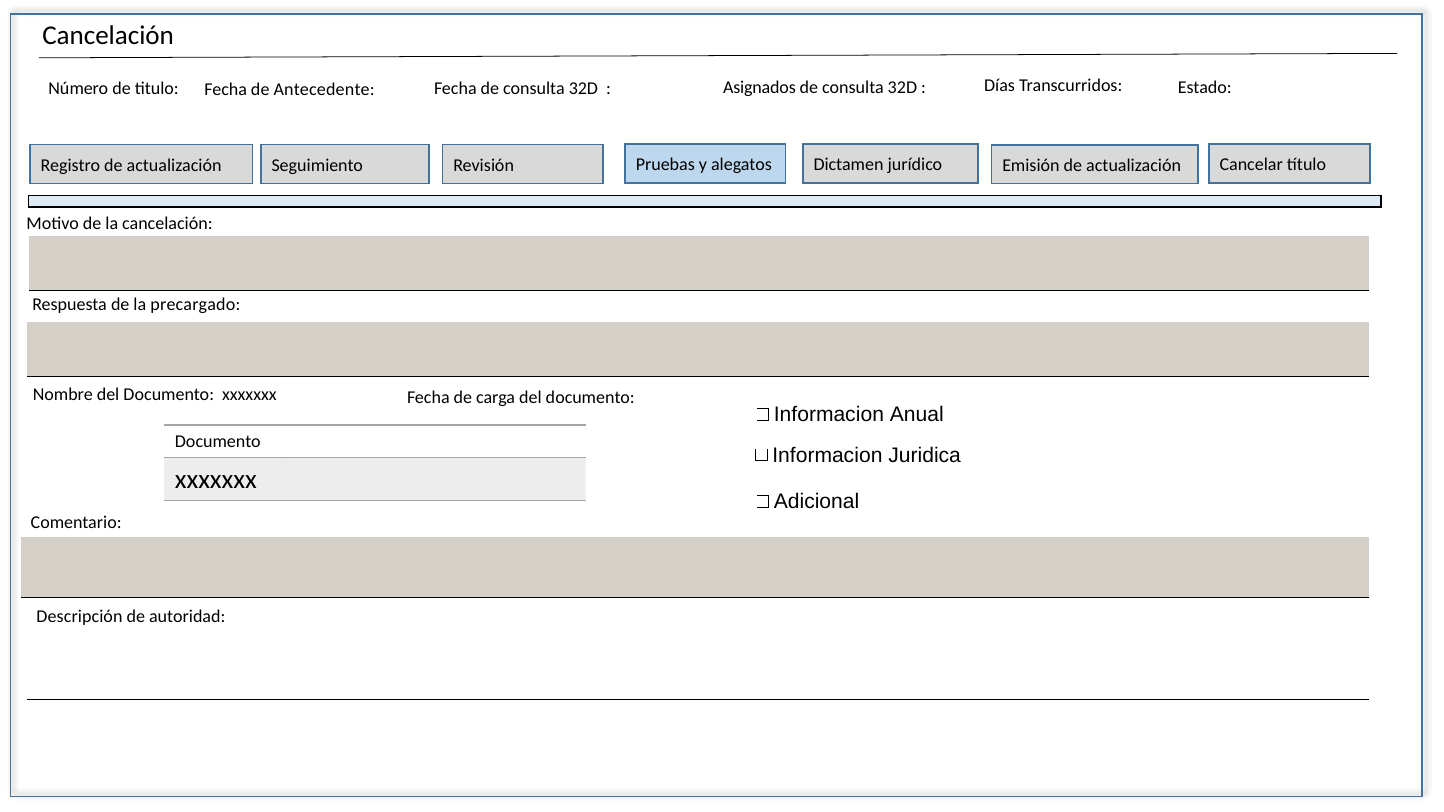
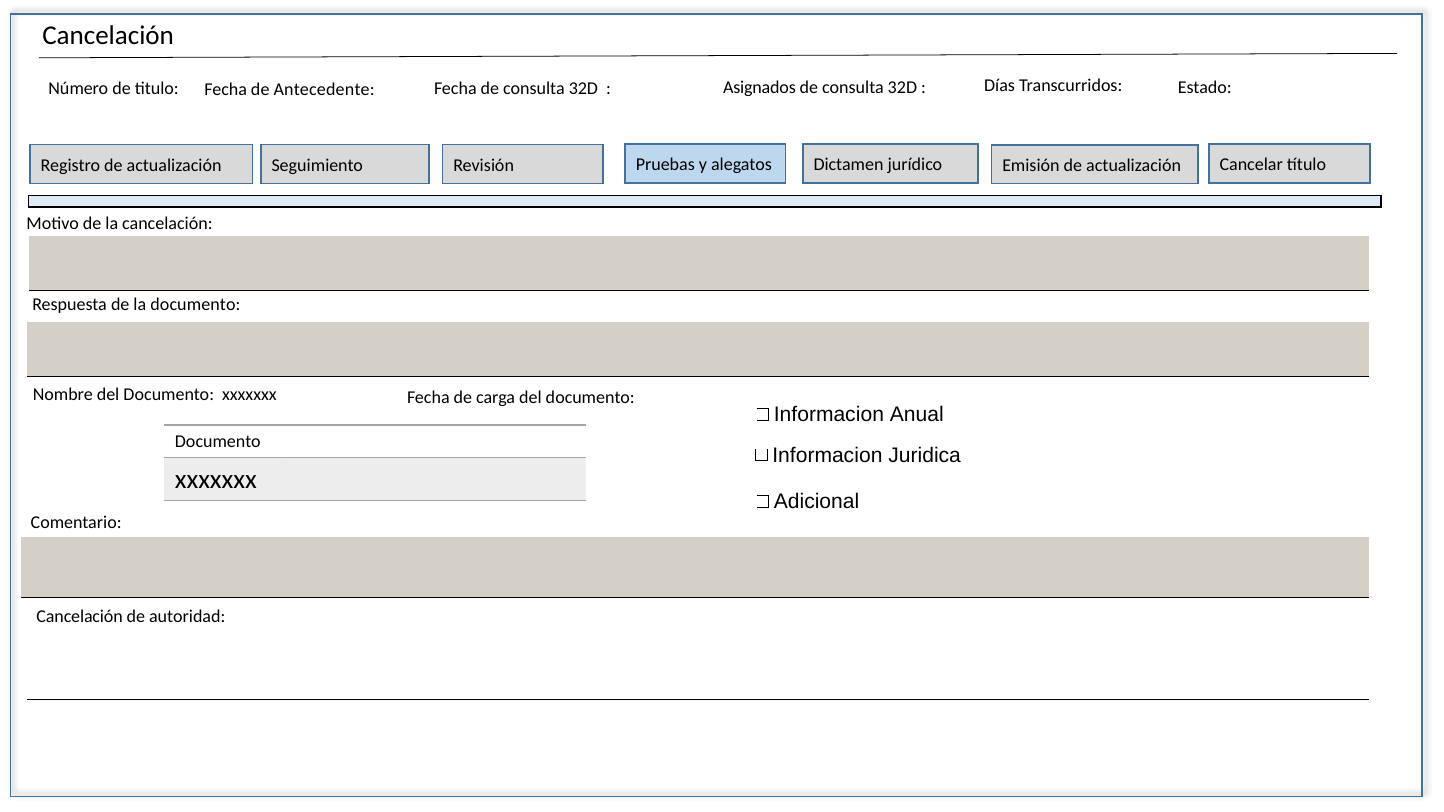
la precargado: precargado -> documento (195, 305)
Descripción: Descripción -> Cancelación (80, 617)
